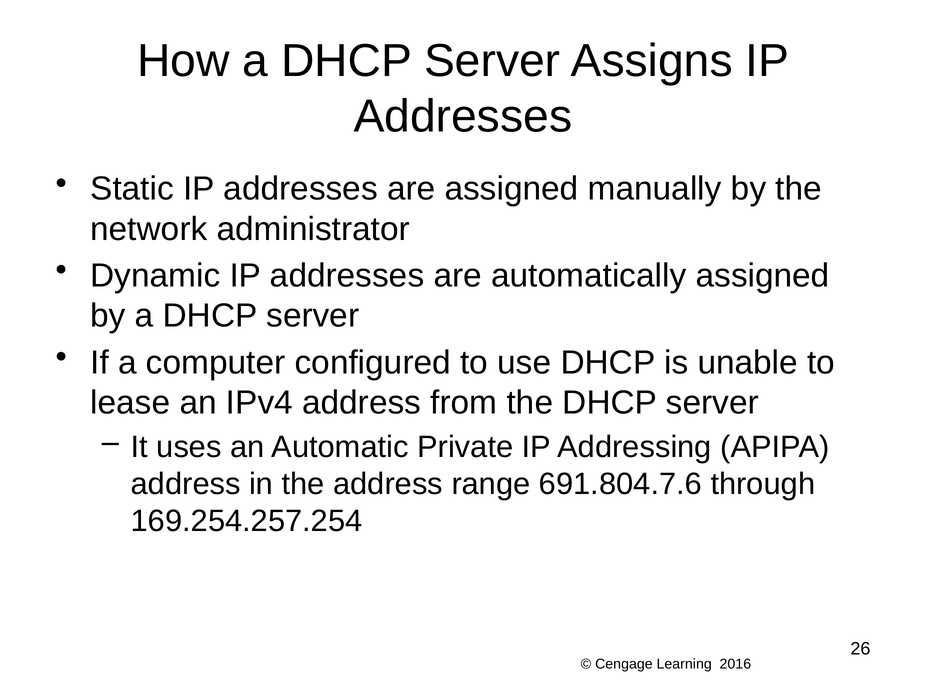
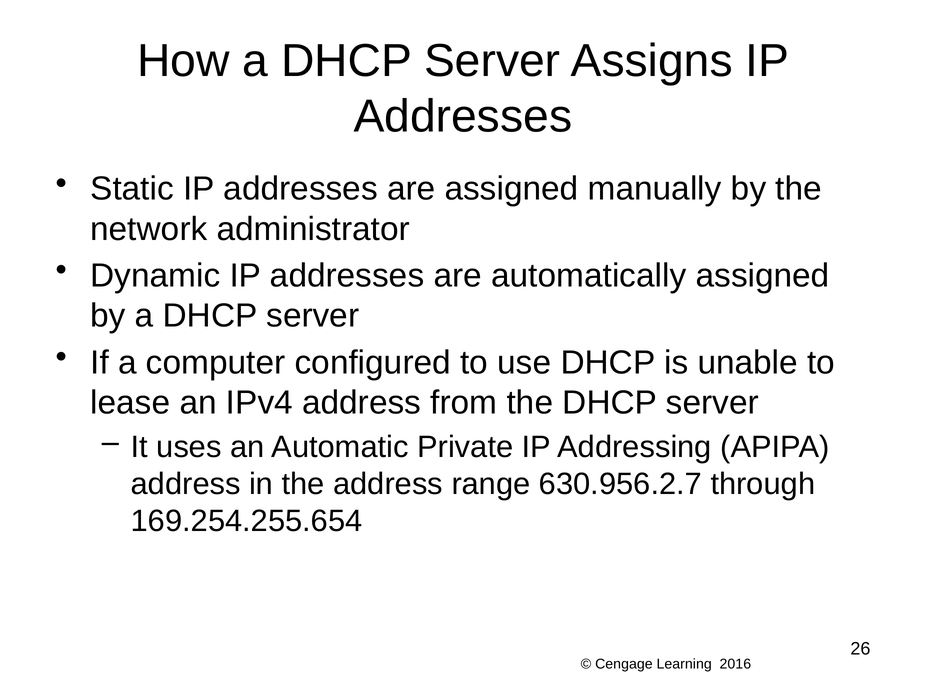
691.804.7.6: 691.804.7.6 -> 630.956.2.7 (620, 485)
169.254.257.254: 169.254.257.254 -> 169.254.255.654 (247, 522)
